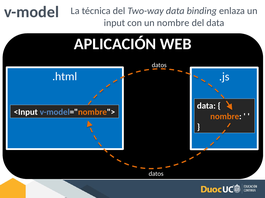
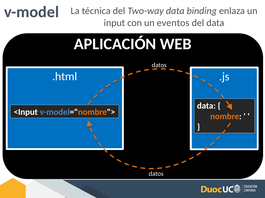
un nombre: nombre -> eventos (173, 23)
